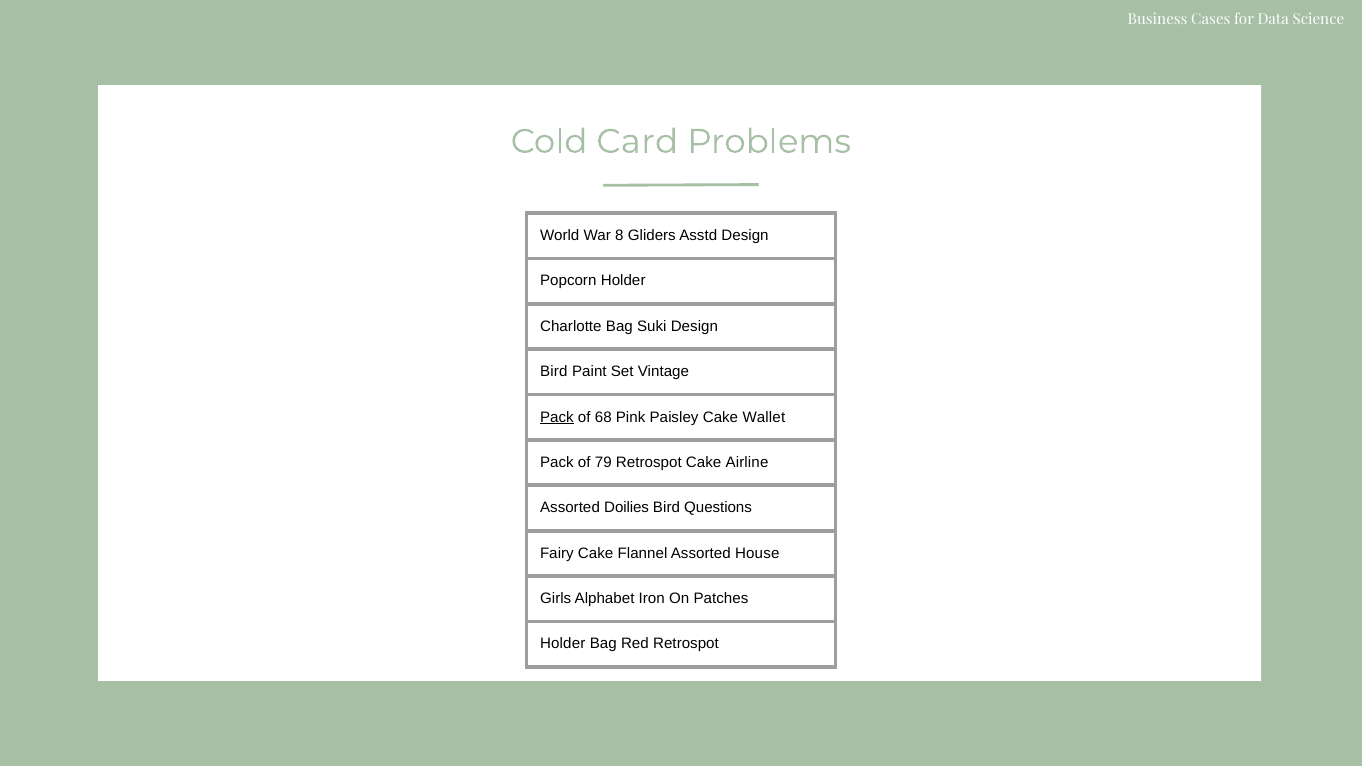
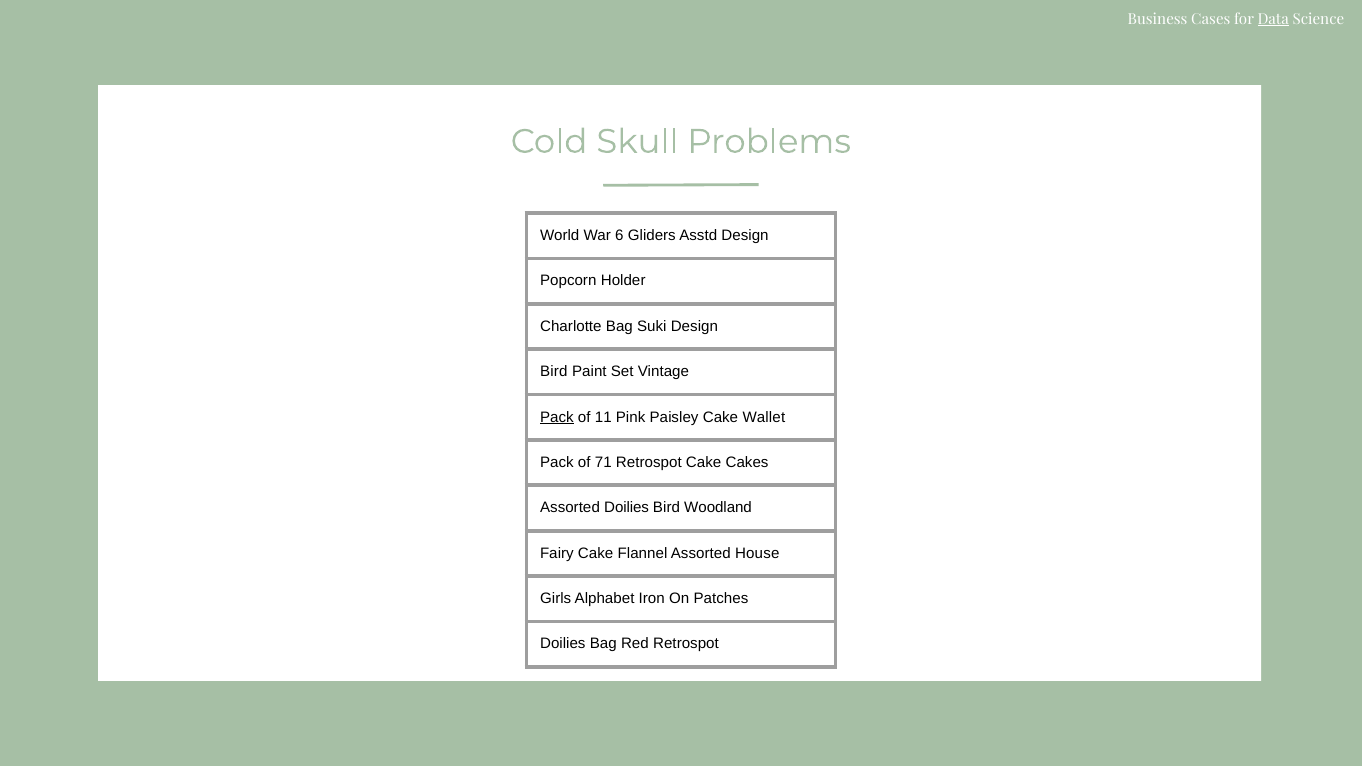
Data underline: none -> present (1273, 19)
Card: Card -> Skull (637, 142)
8: 8 -> 6 (619, 236)
68: 68 -> 11 (603, 417)
79: 79 -> 71 (603, 462)
Airline: Airline -> Cakes (747, 462)
Questions: Questions -> Woodland (718, 508)
Holder: Holder -> Doilies (563, 644)
